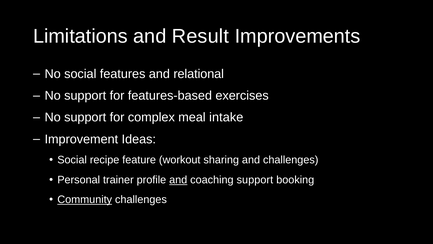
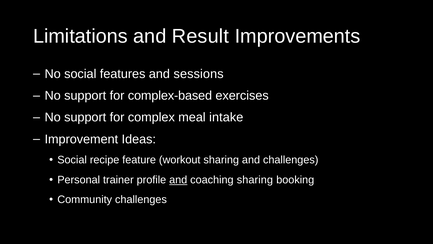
relational: relational -> sessions (199, 74)
features-based: features-based -> complex-based (170, 95)
coaching support: support -> sharing (255, 180)
Community underline: present -> none (85, 199)
